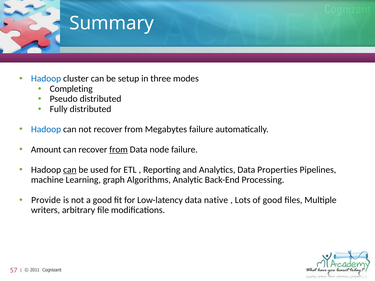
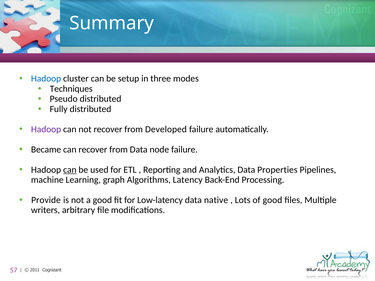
Completing: Completing -> Techniques (71, 89)
Hadoop colour: blue -> purple (46, 129)
Megabytes: Megabytes -> Developed (166, 129)
Amount: Amount -> Became (46, 150)
from underline: present -> none (119, 150)
Analytic: Analytic -> Latency (188, 180)
